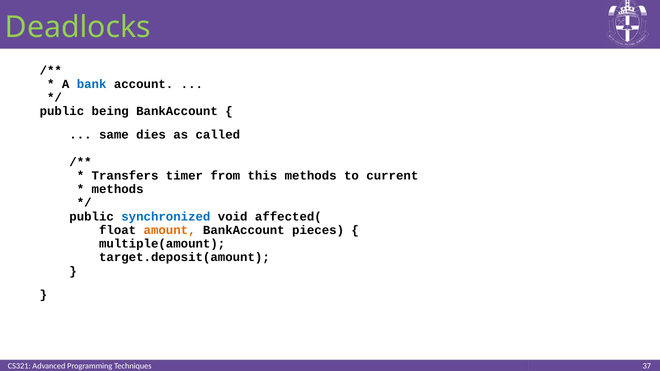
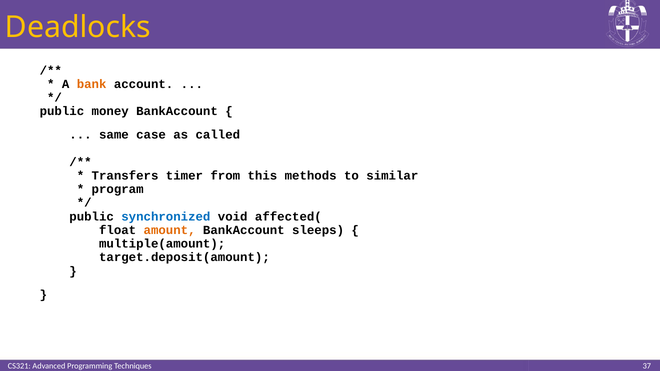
Deadlocks colour: light green -> yellow (78, 27)
bank colour: blue -> orange (92, 84)
being: being -> money (110, 111)
dies: dies -> case (151, 135)
current: current -> similar (392, 176)
methods: methods -> program (118, 189)
pieces: pieces -> sleeps (318, 230)
